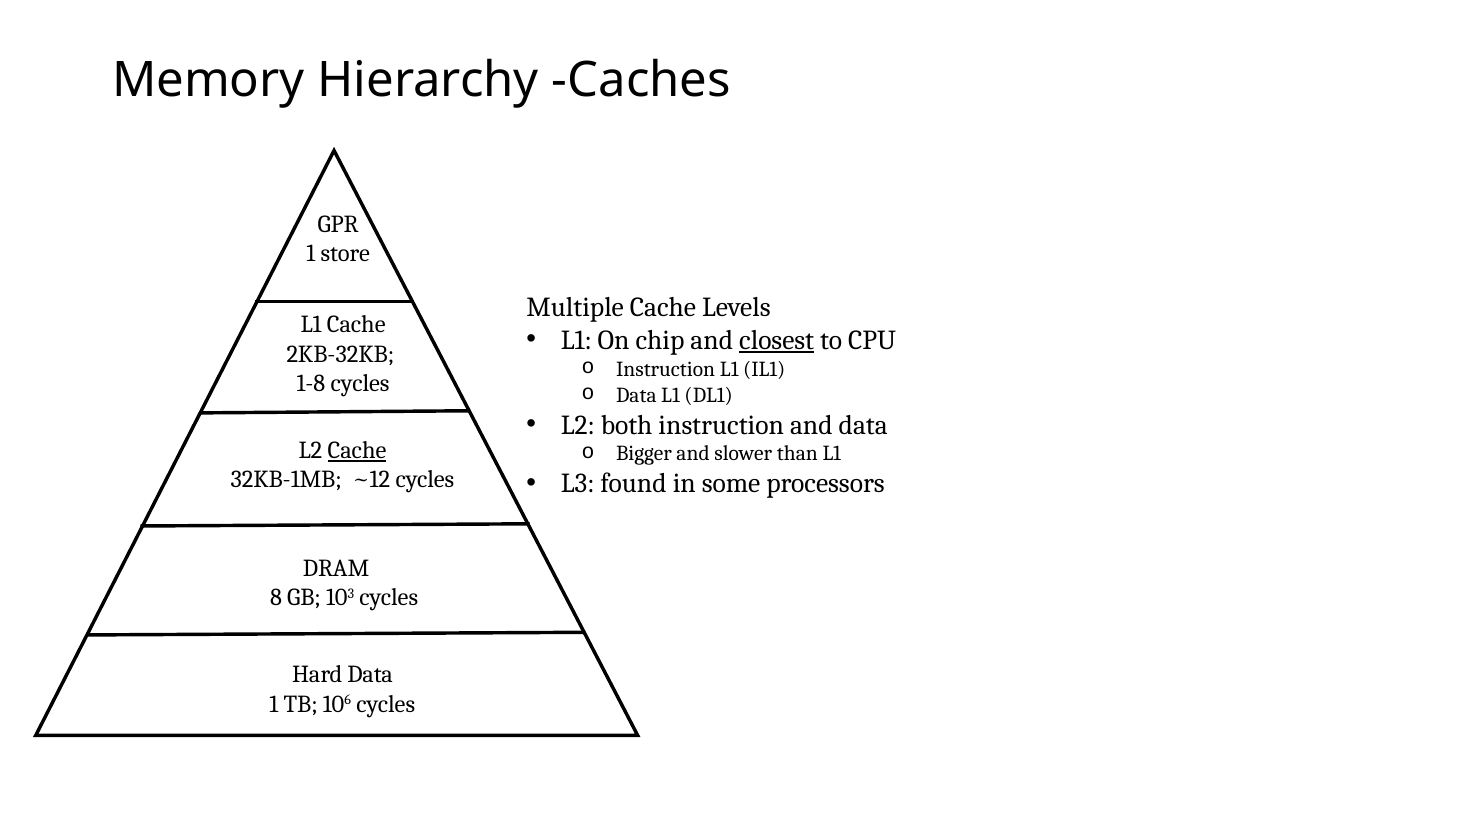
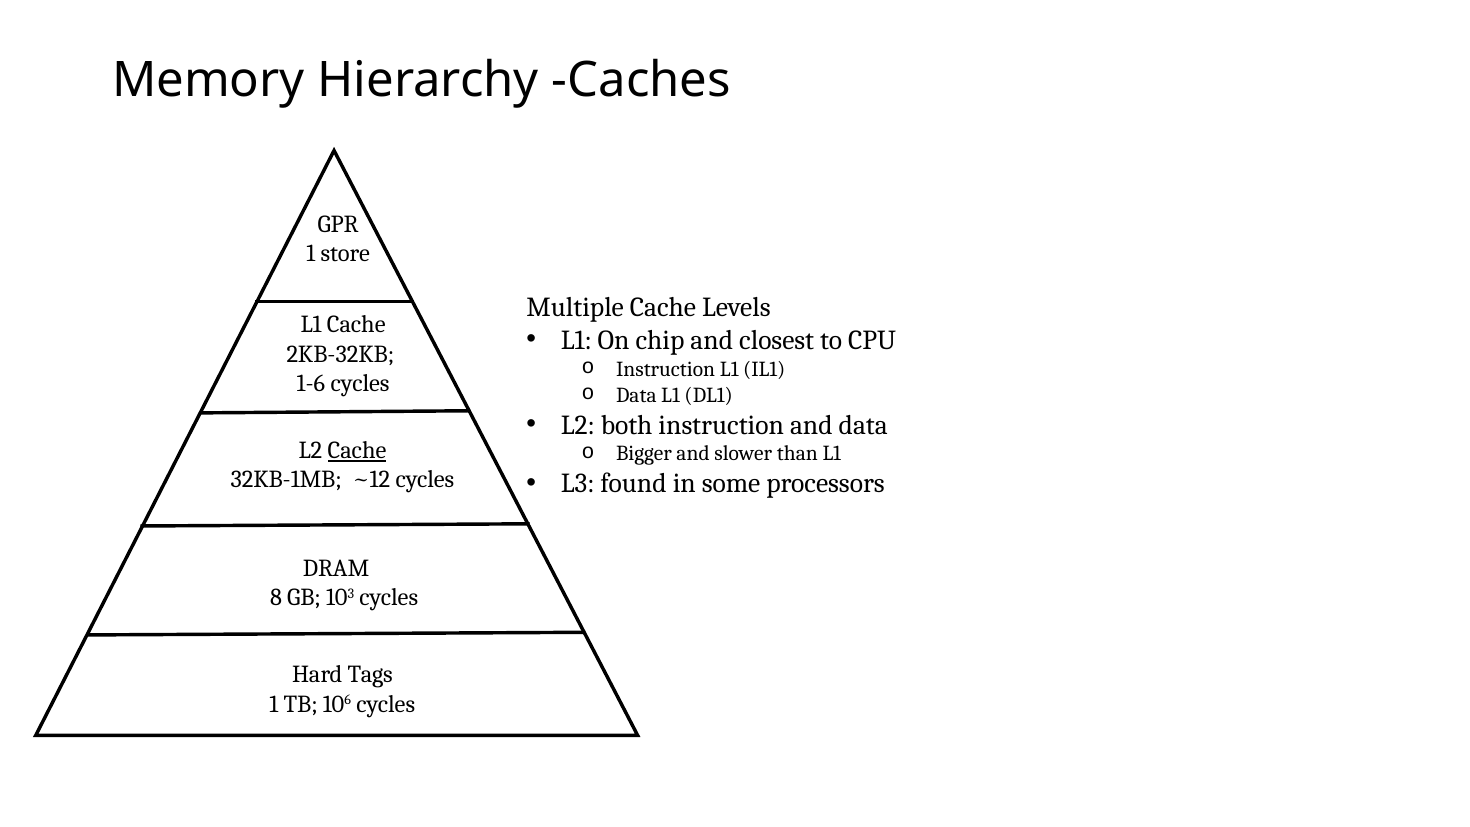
closest underline: present -> none (777, 340)
1-8: 1-8 -> 1-6 (311, 383)
Hard Data: Data -> Tags (370, 674)
